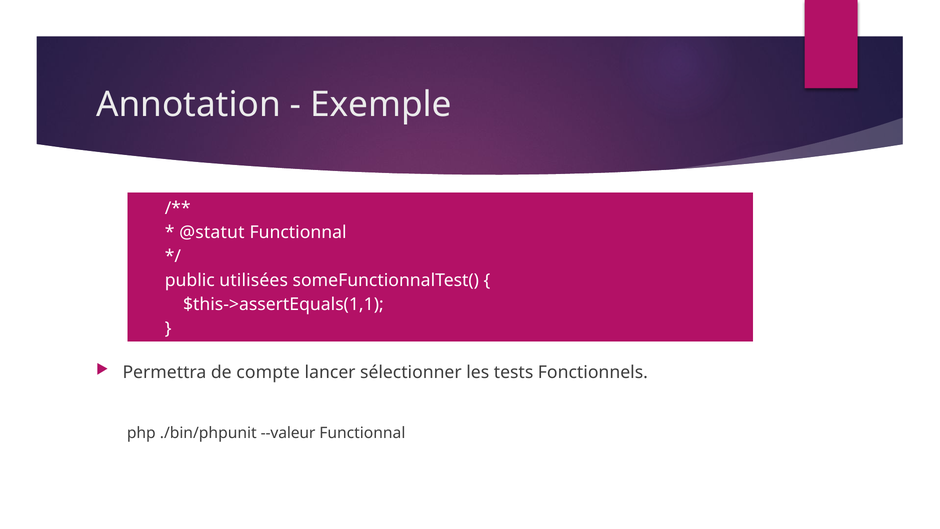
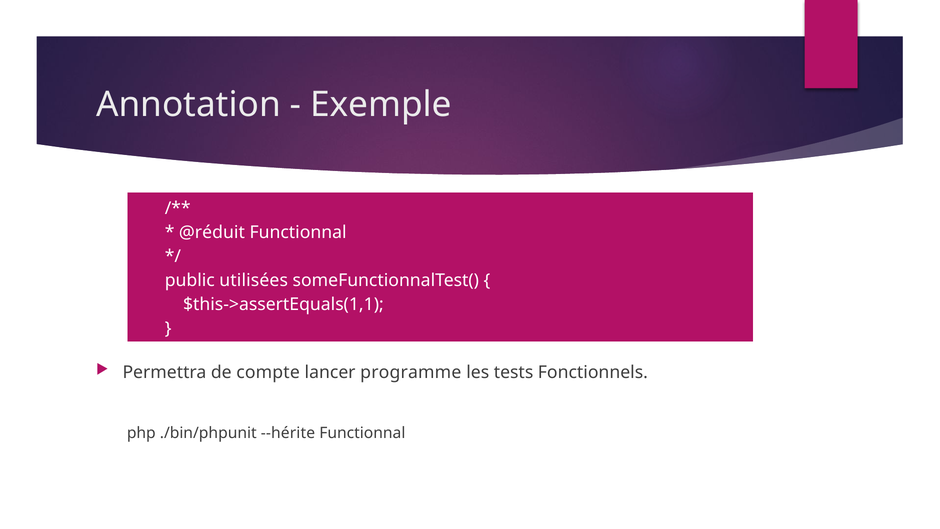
@statut: @statut -> @réduit (212, 232)
sélectionner: sélectionner -> programme (411, 372)
--valeur: --valeur -> --hérite (288, 433)
